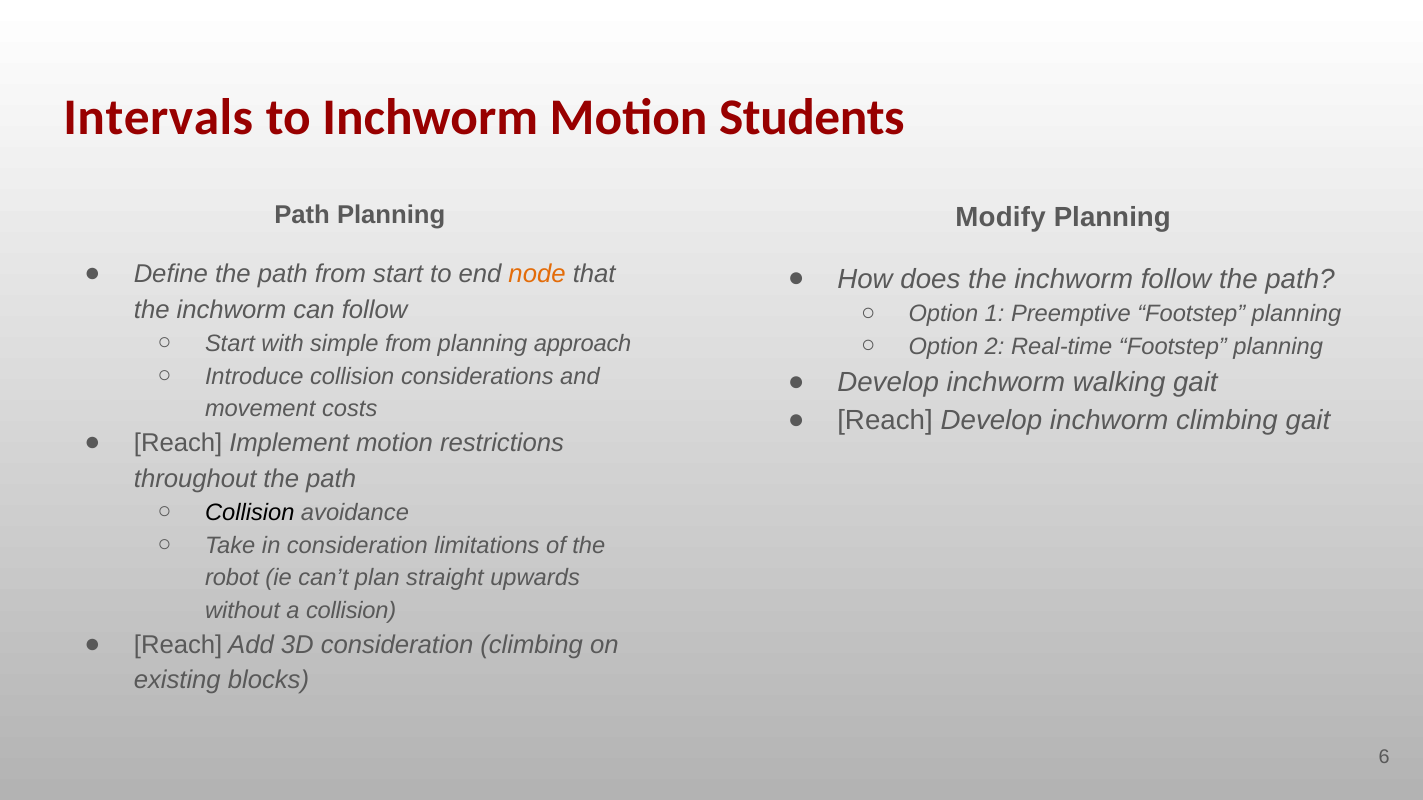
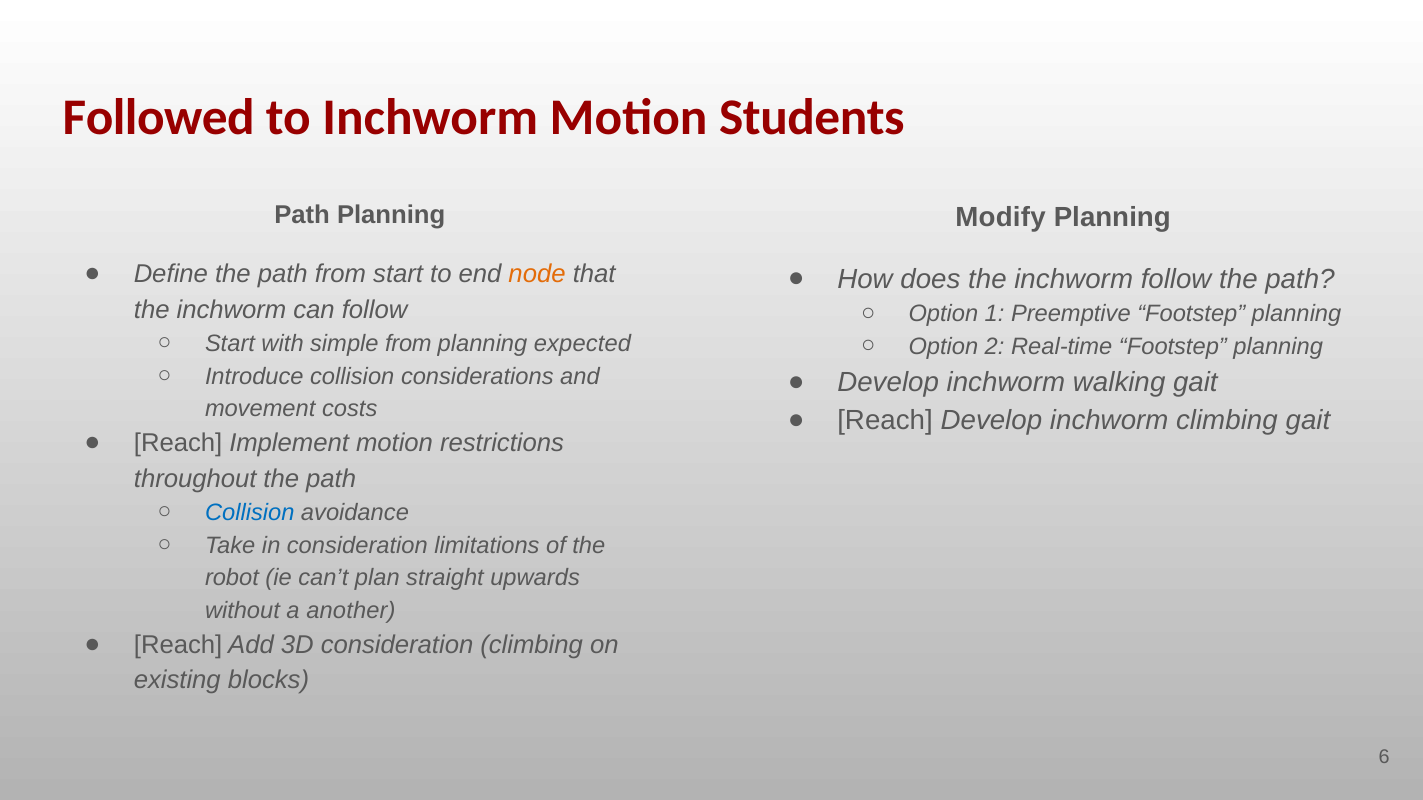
Intervals: Intervals -> Followed (159, 118)
approach: approach -> expected (582, 344)
Collision colour: black -> blue (250, 513)
a collision: collision -> another (351, 611)
